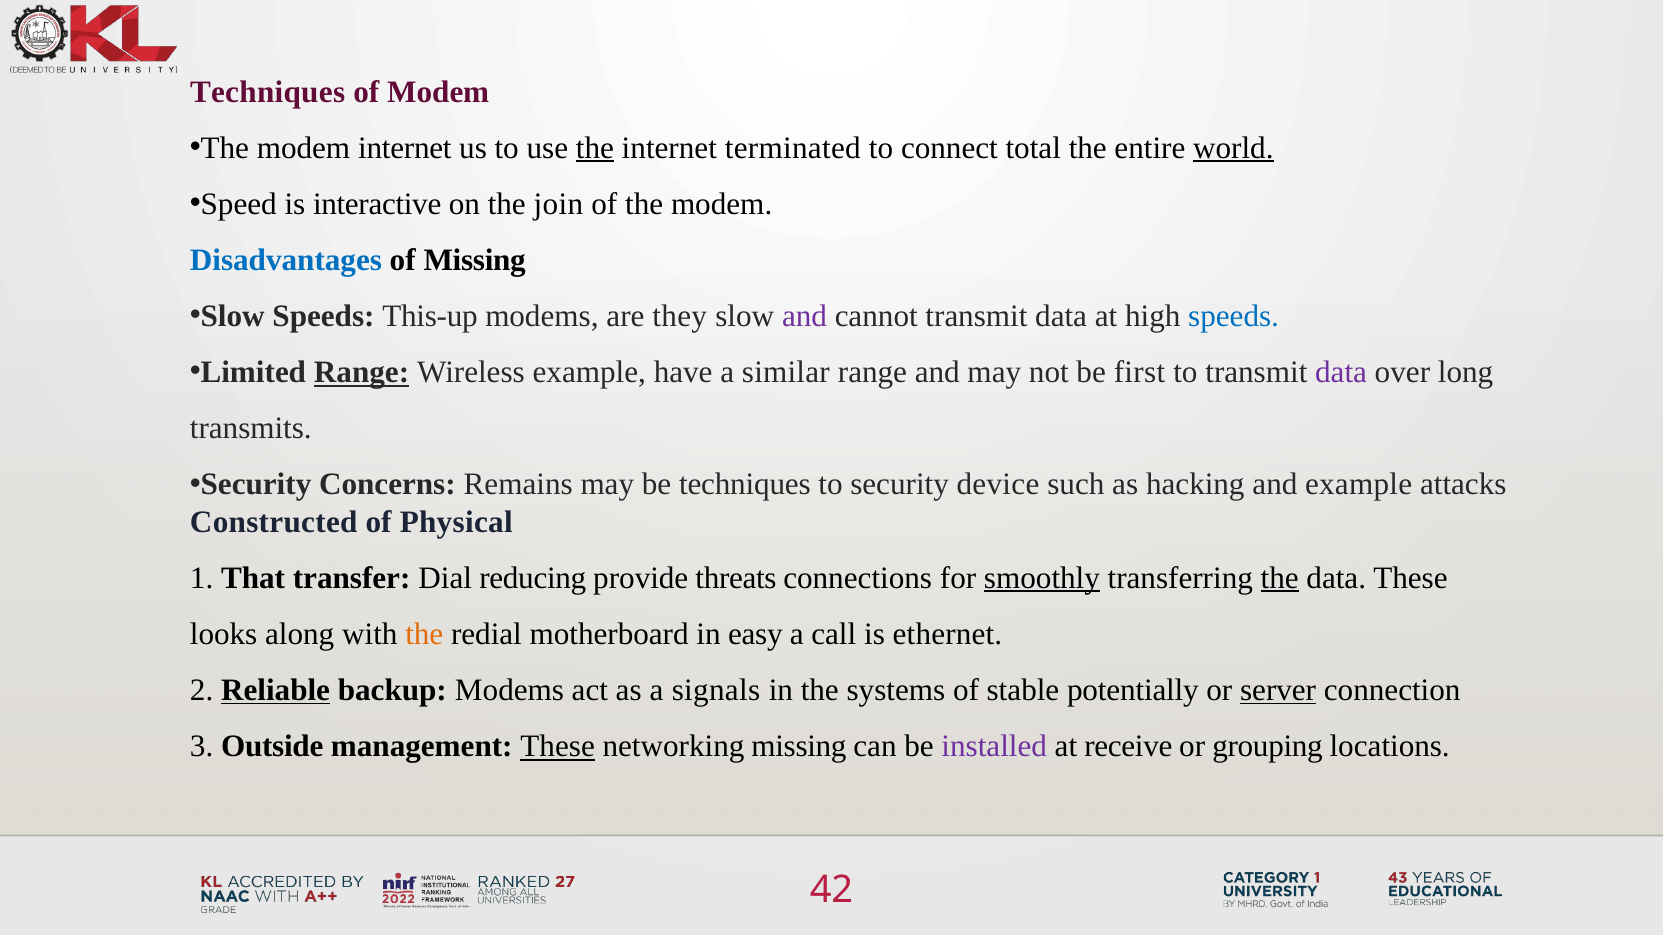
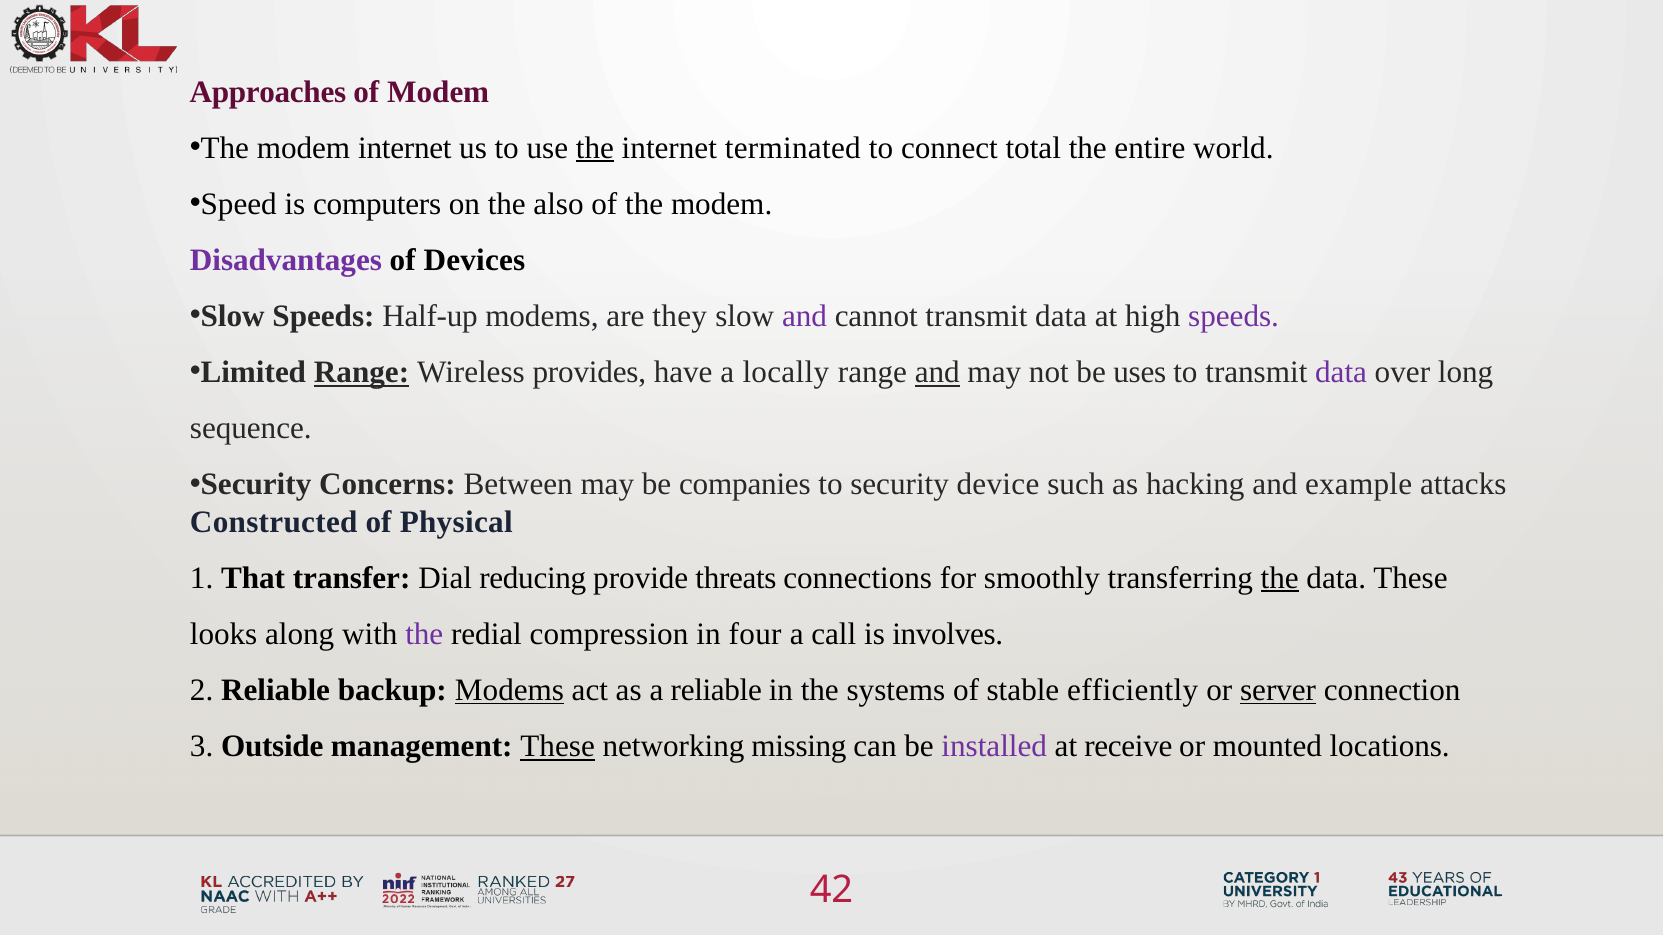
Techniques: Techniques -> Approaches (268, 92)
world underline: present -> none (1233, 148)
interactive: interactive -> computers (377, 204)
join: join -> also (559, 204)
Disadvantages colour: blue -> purple (286, 260)
of Missing: Missing -> Devices (474, 260)
This-up: This-up -> Half-up (430, 316)
speeds colour: blue -> purple (1234, 316)
Wireless example: example -> provides (589, 372)
similar: similar -> locally (786, 372)
and underline: none -> present (937, 372)
first: first -> uses (1140, 372)
transmits: transmits -> sequence (251, 429)
Remains: Remains -> Between (518, 485)
be techniques: techniques -> companies (745, 485)
smoothly underline: present -> none (1042, 578)
the colour: orange -> purple (424, 634)
motherboard: motherboard -> compression (609, 634)
easy: easy -> four (755, 634)
ethernet: ethernet -> involves (948, 634)
Reliable underline: present -> none (276, 690)
Modems underline: none -> present (509, 690)
a signals: signals -> reliable (716, 690)
potentially: potentially -> efficiently (1133, 690)
grouping: grouping -> mounted (1267, 747)
